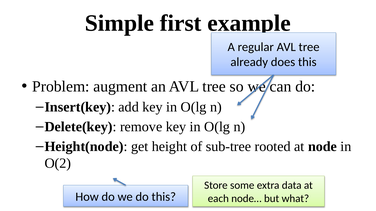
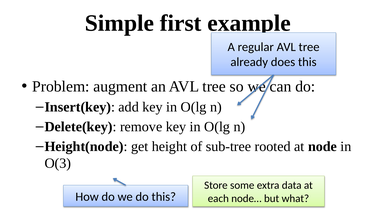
O(2: O(2 -> O(3 (58, 164)
